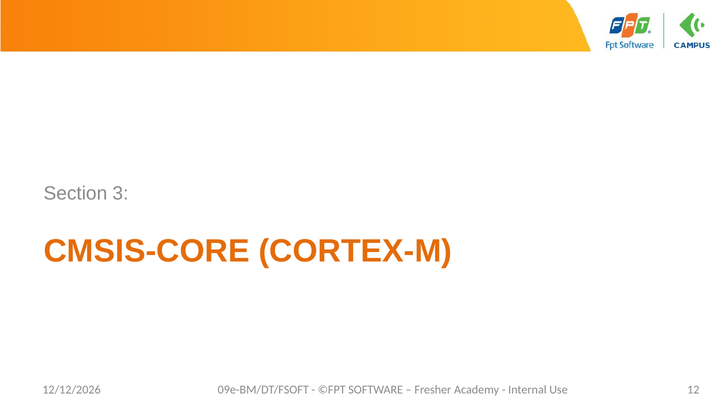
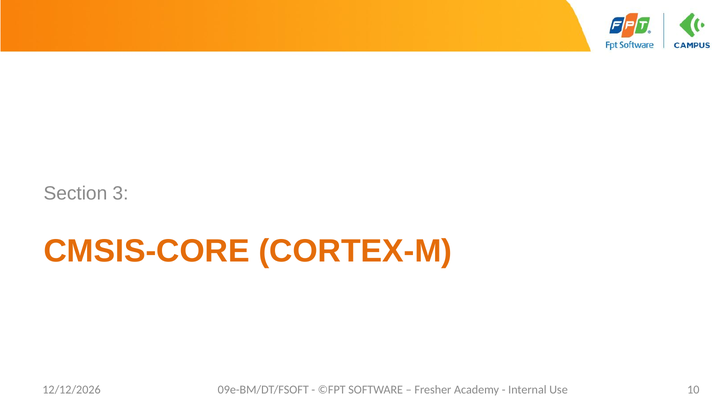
12: 12 -> 10 (693, 390)
